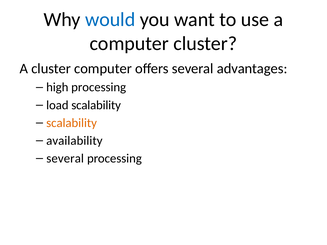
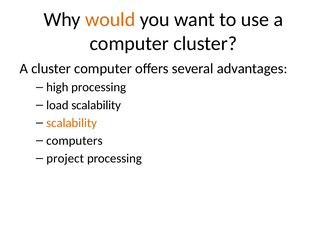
would colour: blue -> orange (110, 20)
availability: availability -> computers (74, 141)
several: several -> project (65, 159)
